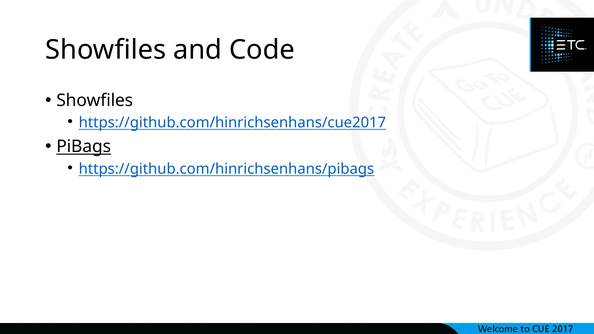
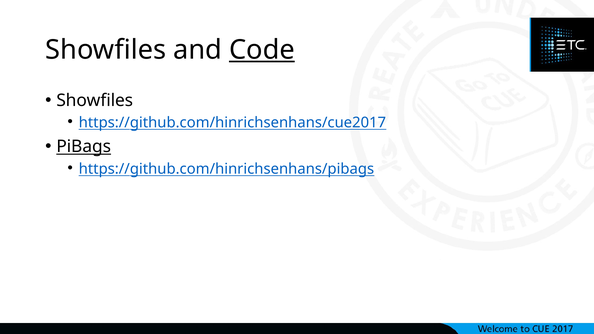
Code underline: none -> present (262, 50)
